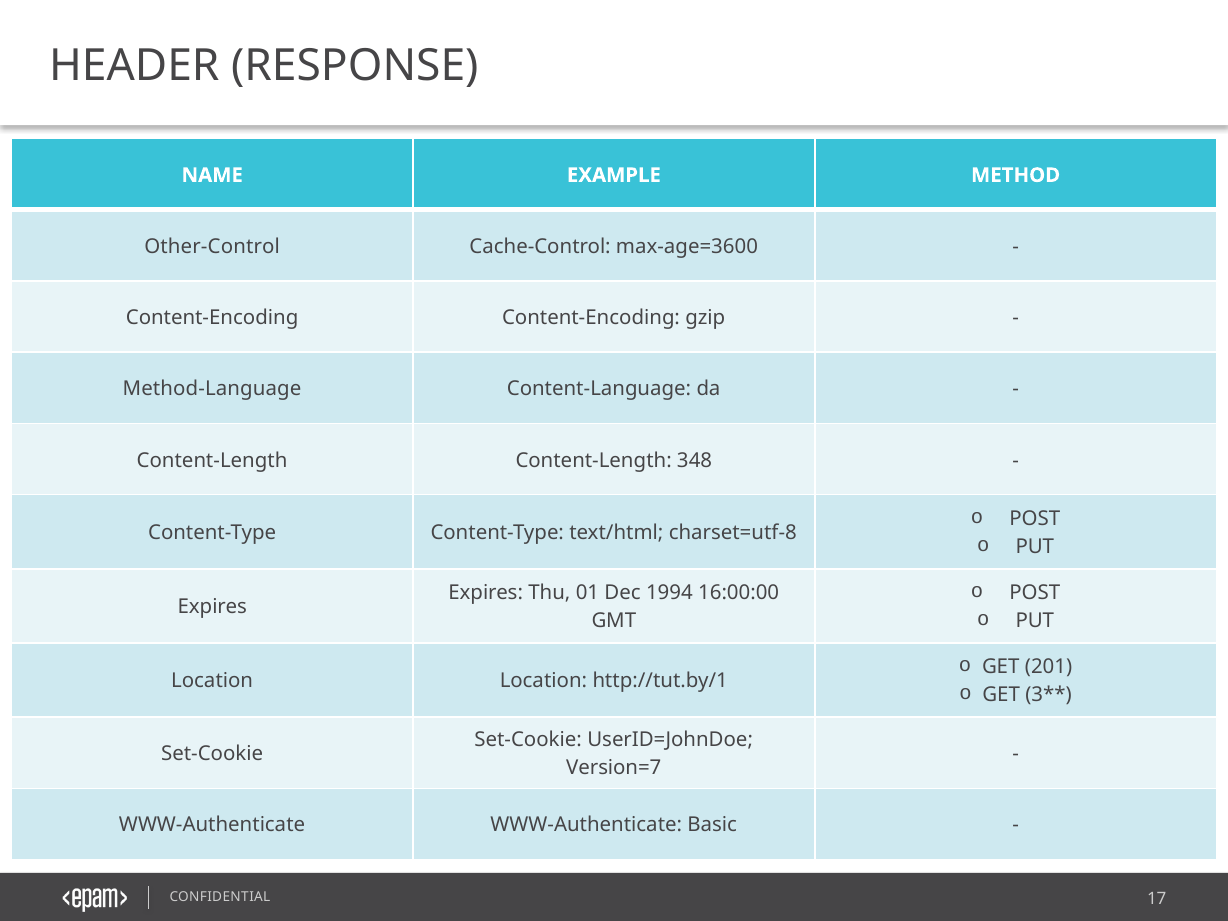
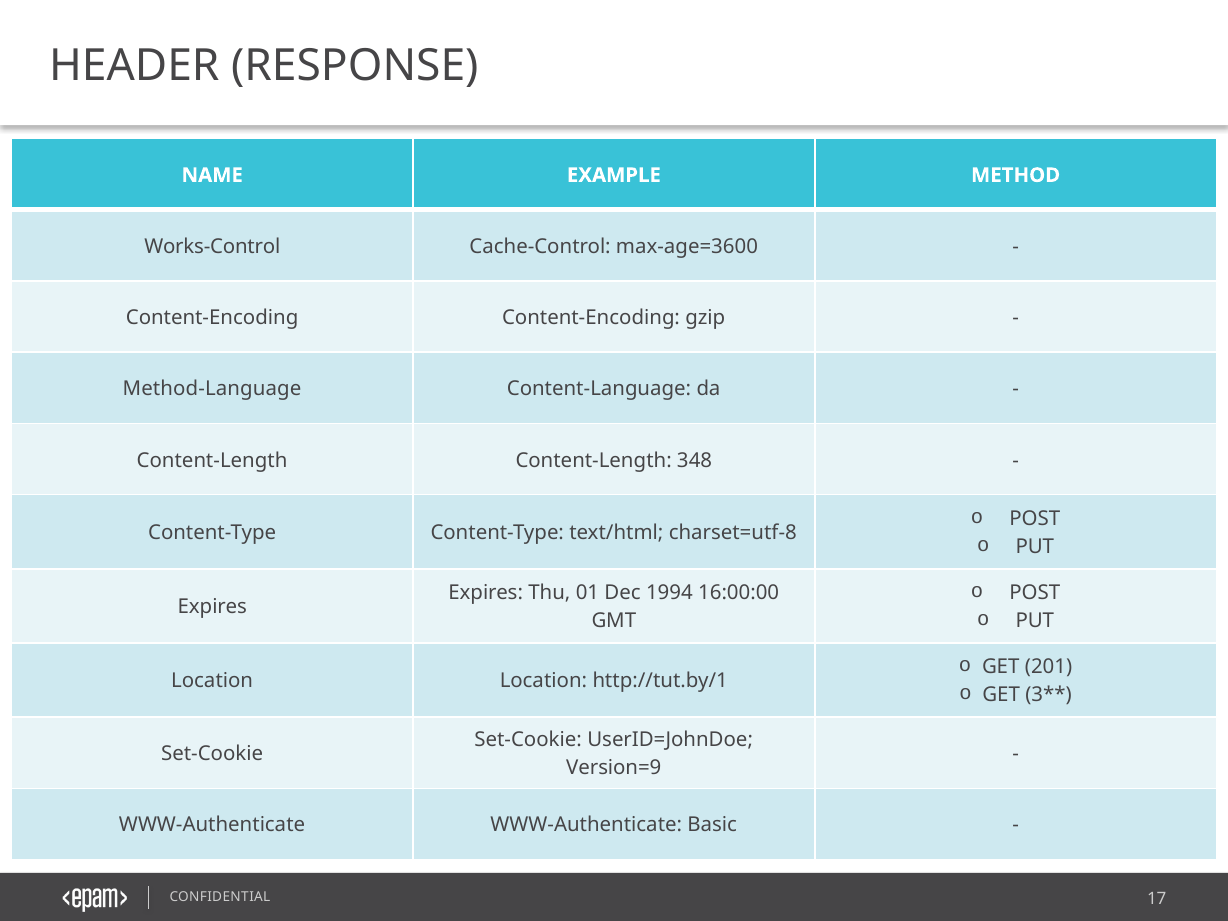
Other-Control: Other-Control -> Works-Control (212, 246)
Version=7: Version=7 -> Version=9 (614, 768)
